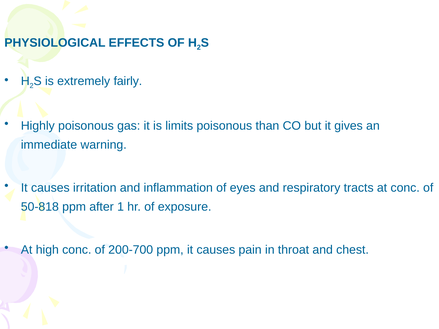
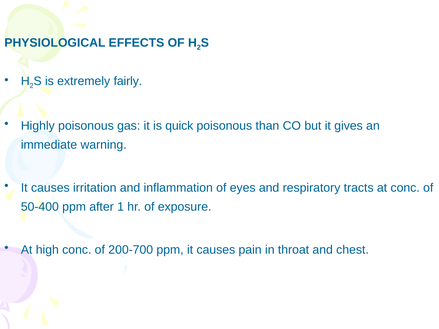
limits: limits -> quick (179, 126)
50-818: 50-818 -> 50-400 (40, 207)
